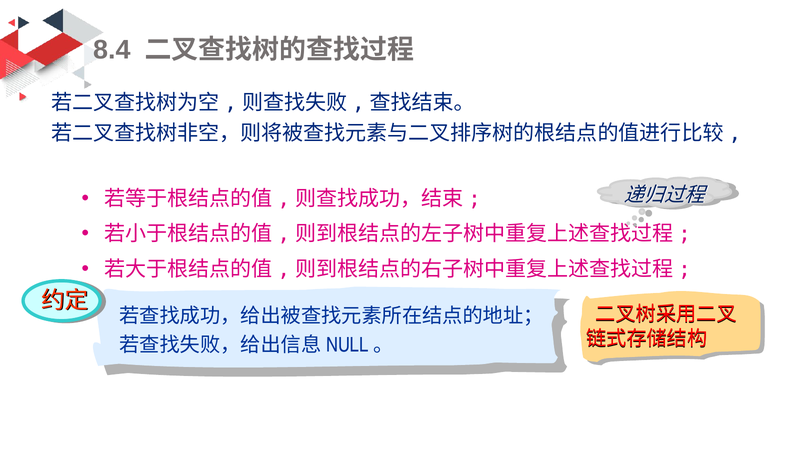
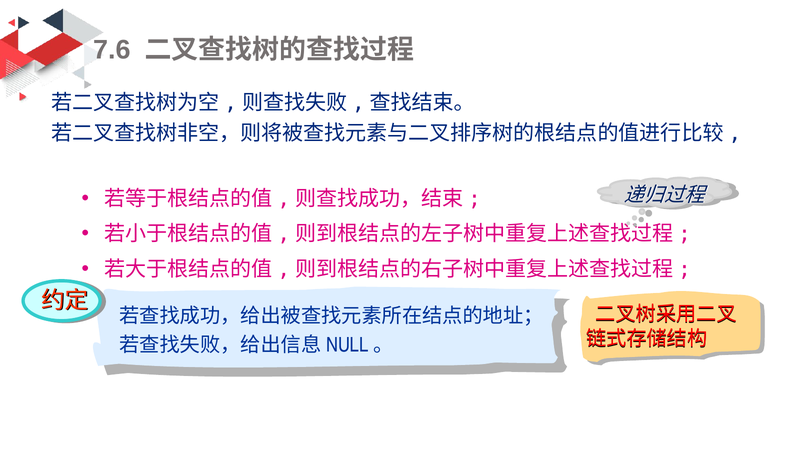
8.4: 8.4 -> 7.6 (112, 50)
